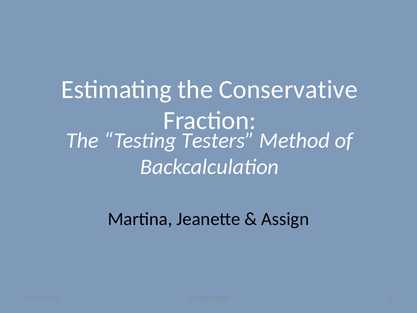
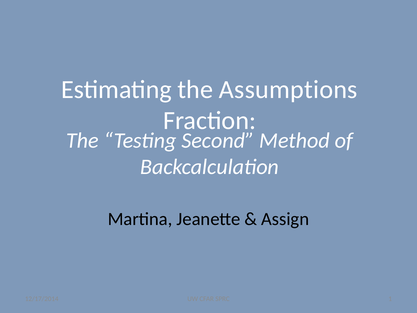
Conservative: Conservative -> Assumptions (288, 89)
Testers: Testers -> Second (218, 140)
